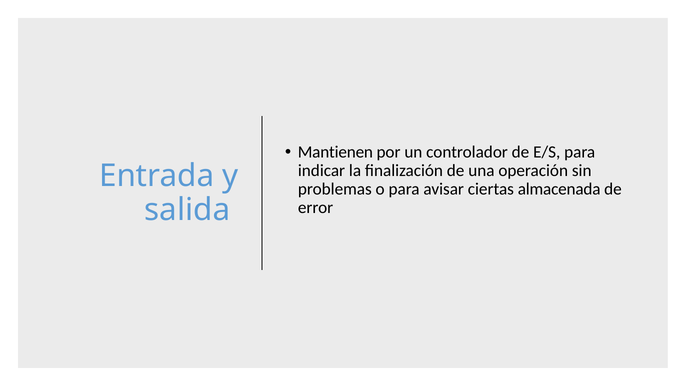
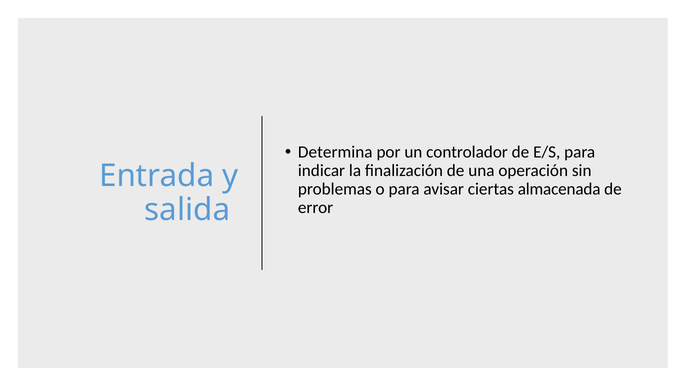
Mantienen: Mantienen -> Determina (335, 152)
